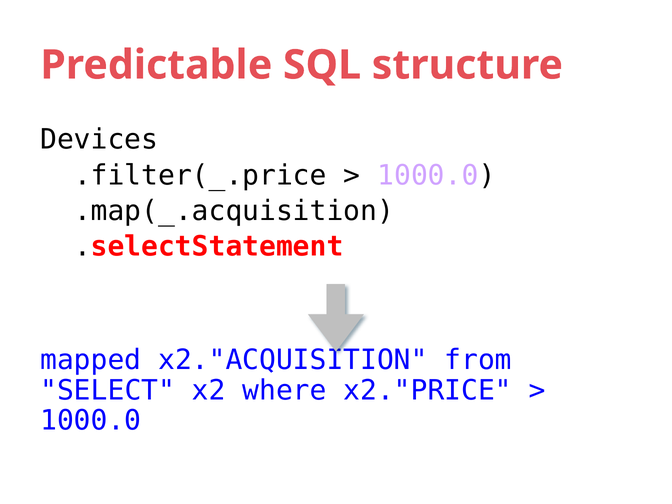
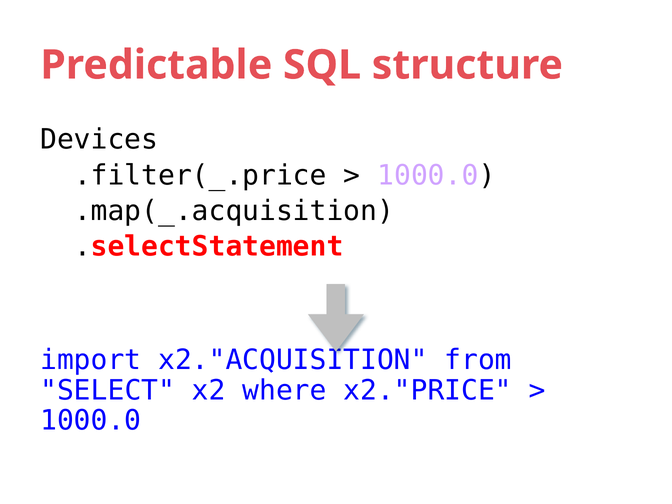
mapped: mapped -> import (91, 360)
